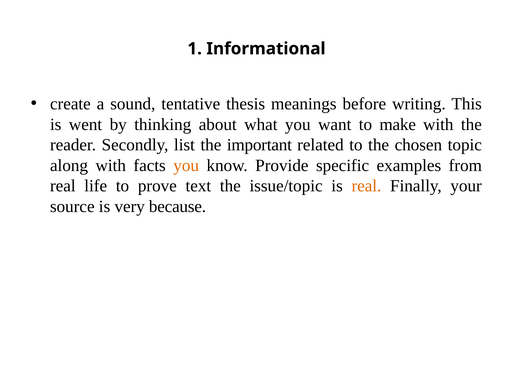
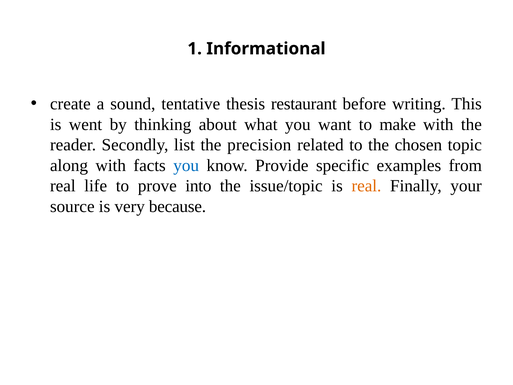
meanings: meanings -> restaurant (304, 104)
important: important -> precision (259, 145)
you colour: orange -> blue (186, 165)
text: text -> into (198, 186)
